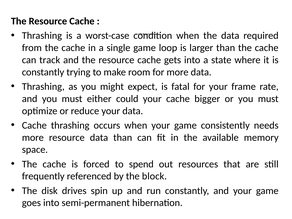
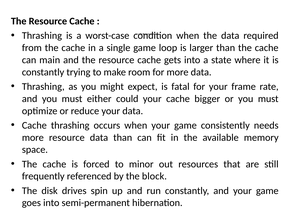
track: track -> main (50, 60)
spend: spend -> minor (141, 164)
